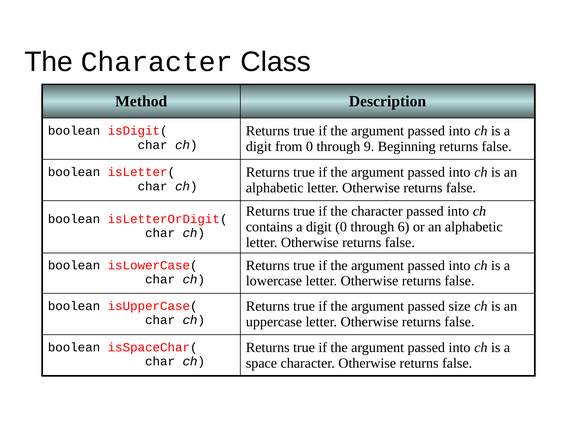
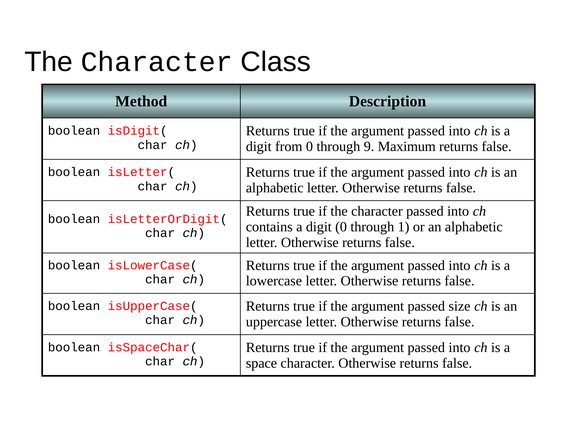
Beginning: Beginning -> Maximum (407, 147)
6: 6 -> 1 (404, 227)
